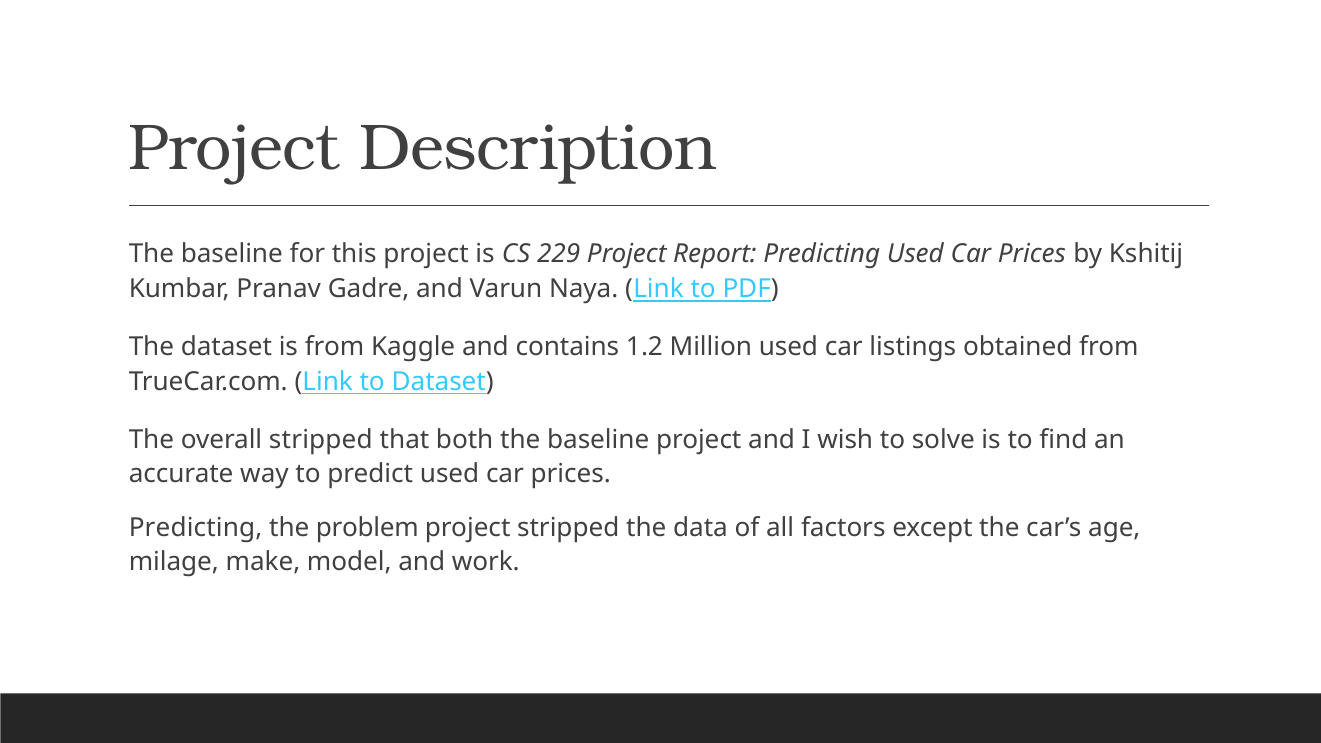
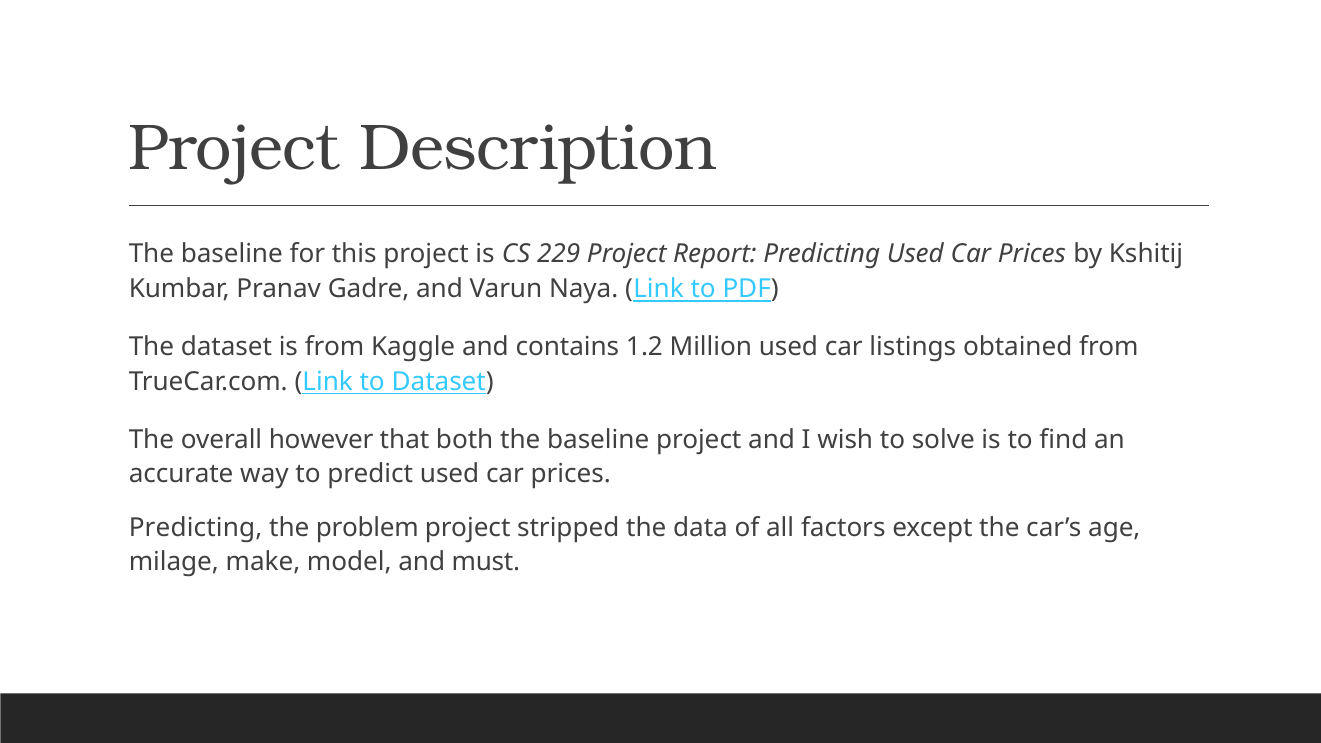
overall stripped: stripped -> however (321, 440)
work: work -> must (486, 562)
